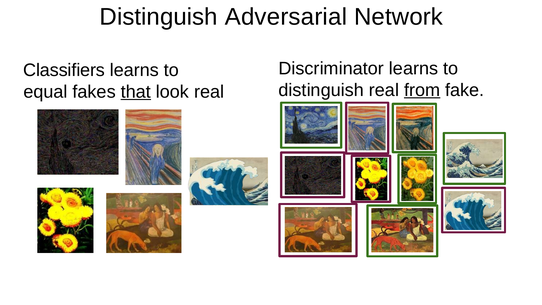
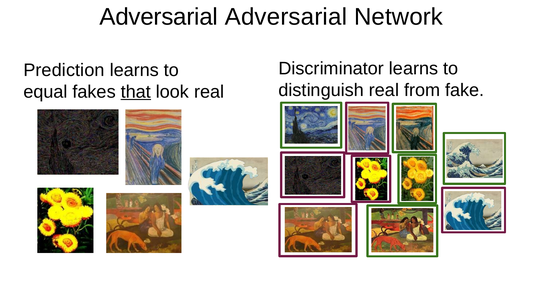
Distinguish: Distinguish -> Adversarial (159, 17)
Classiﬁers: Classiﬁers -> Prediction (64, 70)
from underline: present -> none (422, 90)
